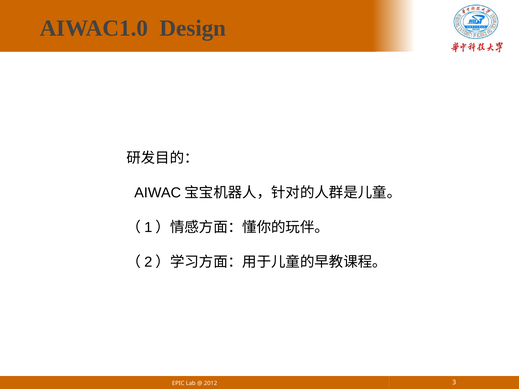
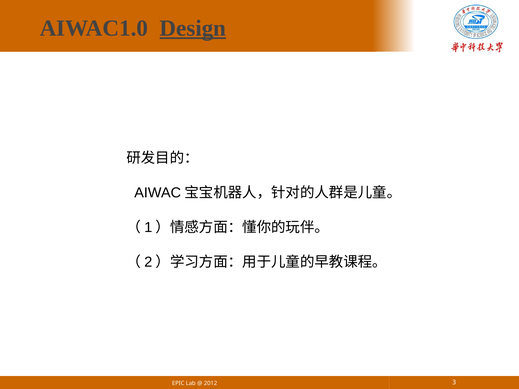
Design underline: none -> present (193, 28)
